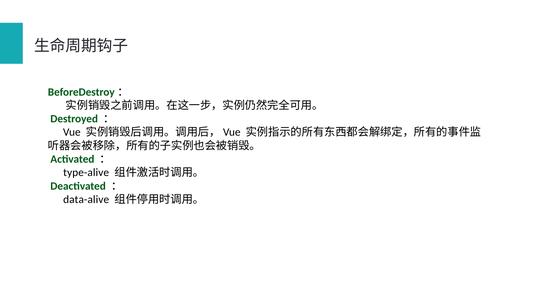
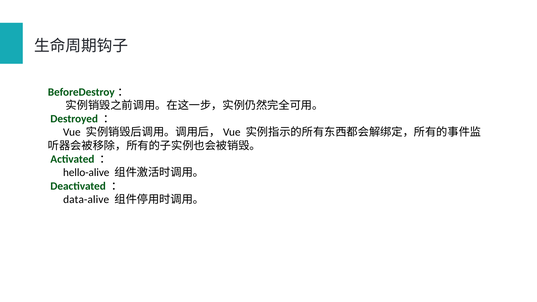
type-alive: type-alive -> hello-alive (86, 173)
